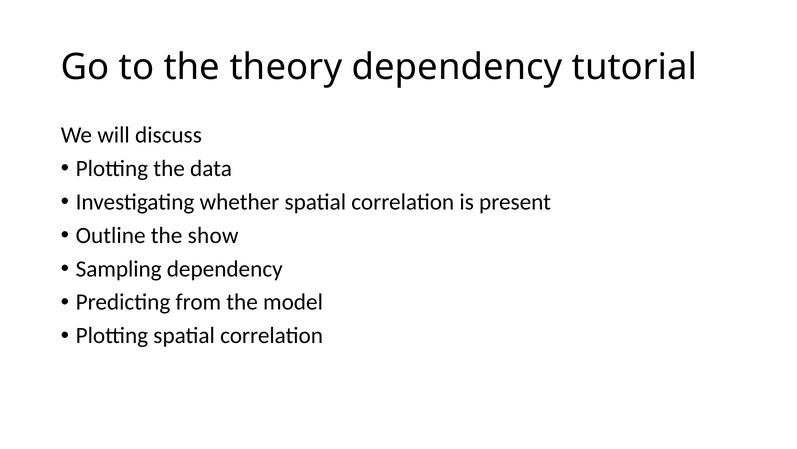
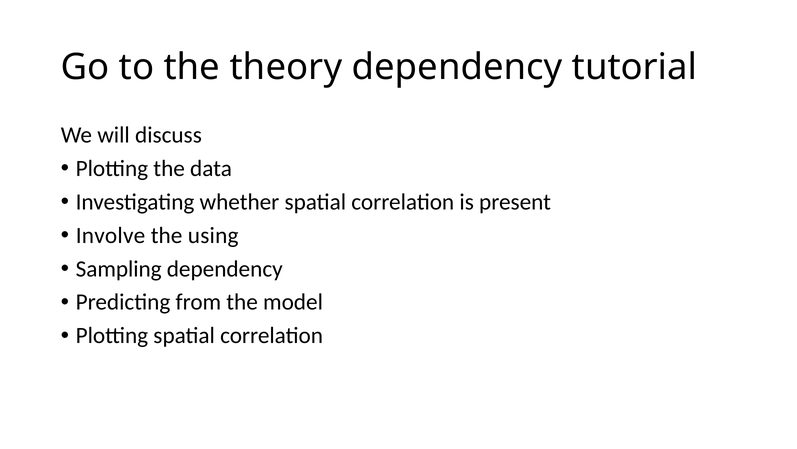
Outline: Outline -> Involve (111, 235)
show: show -> using (213, 235)
